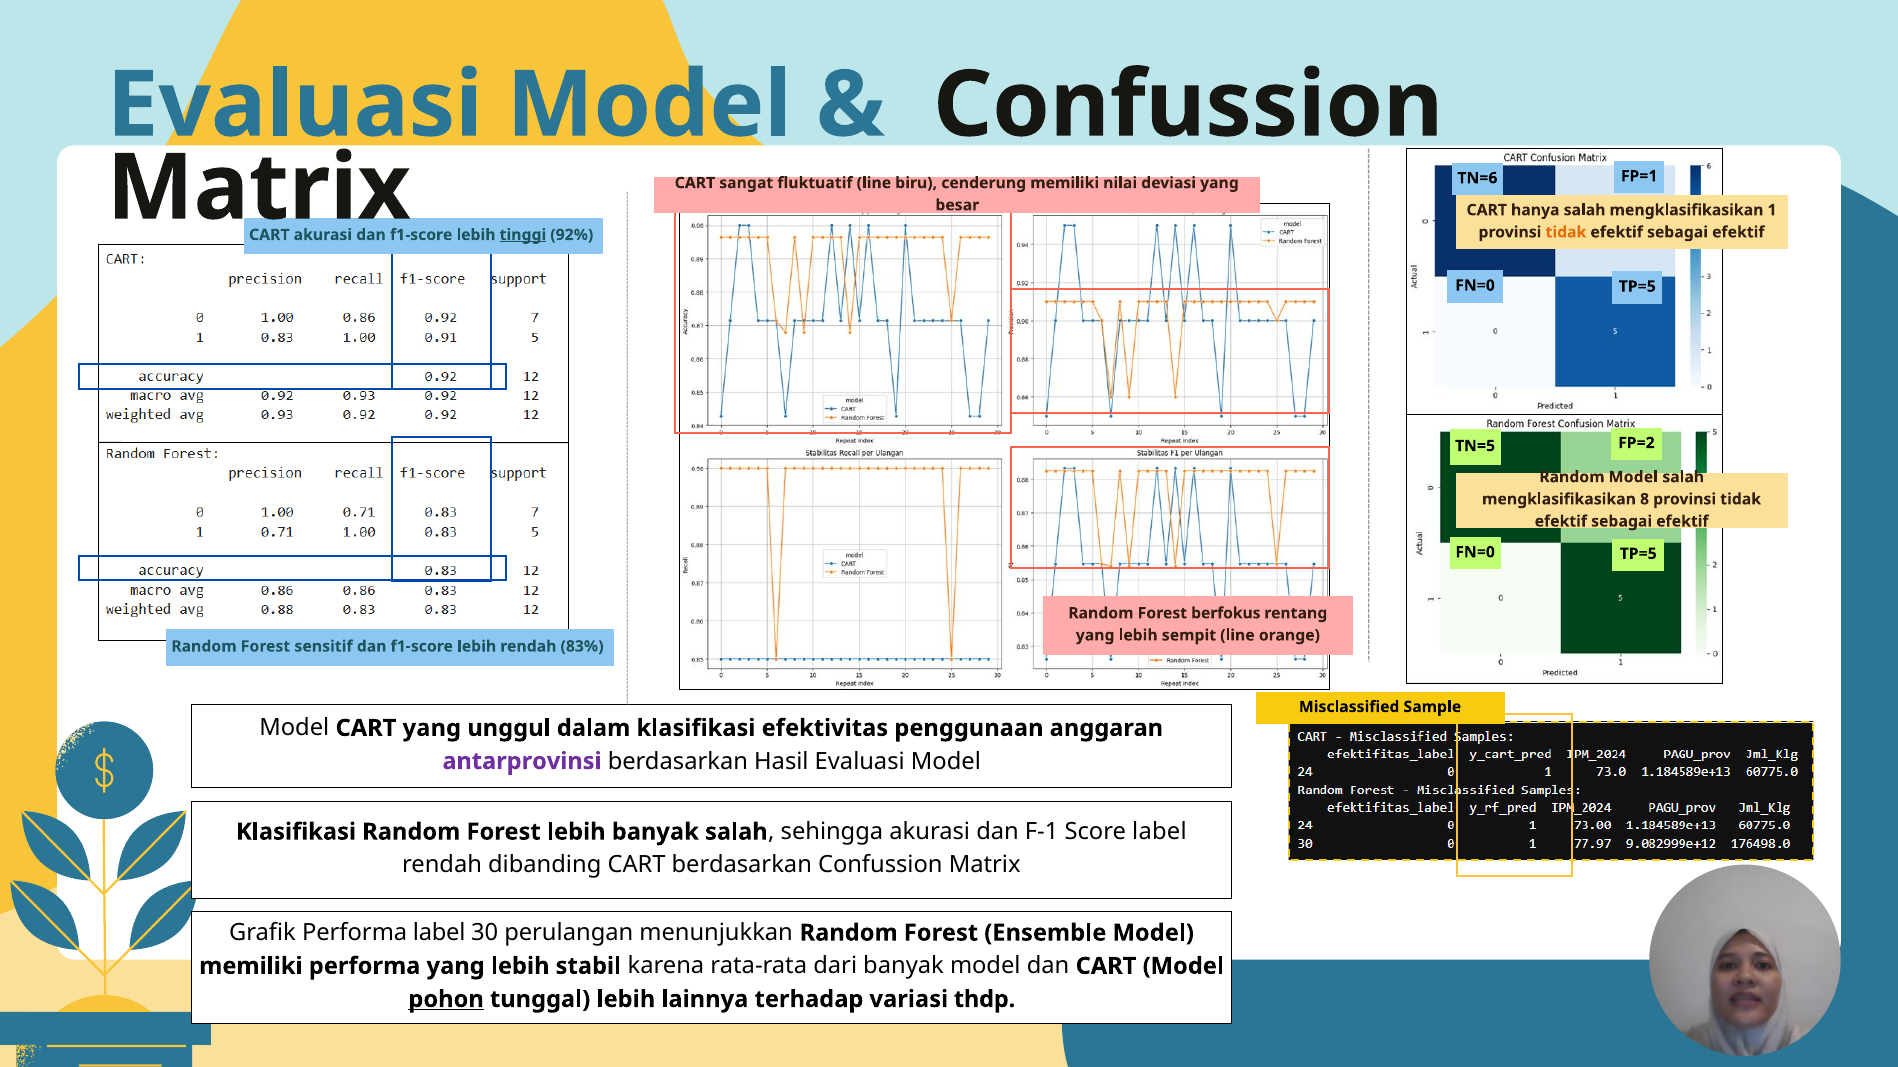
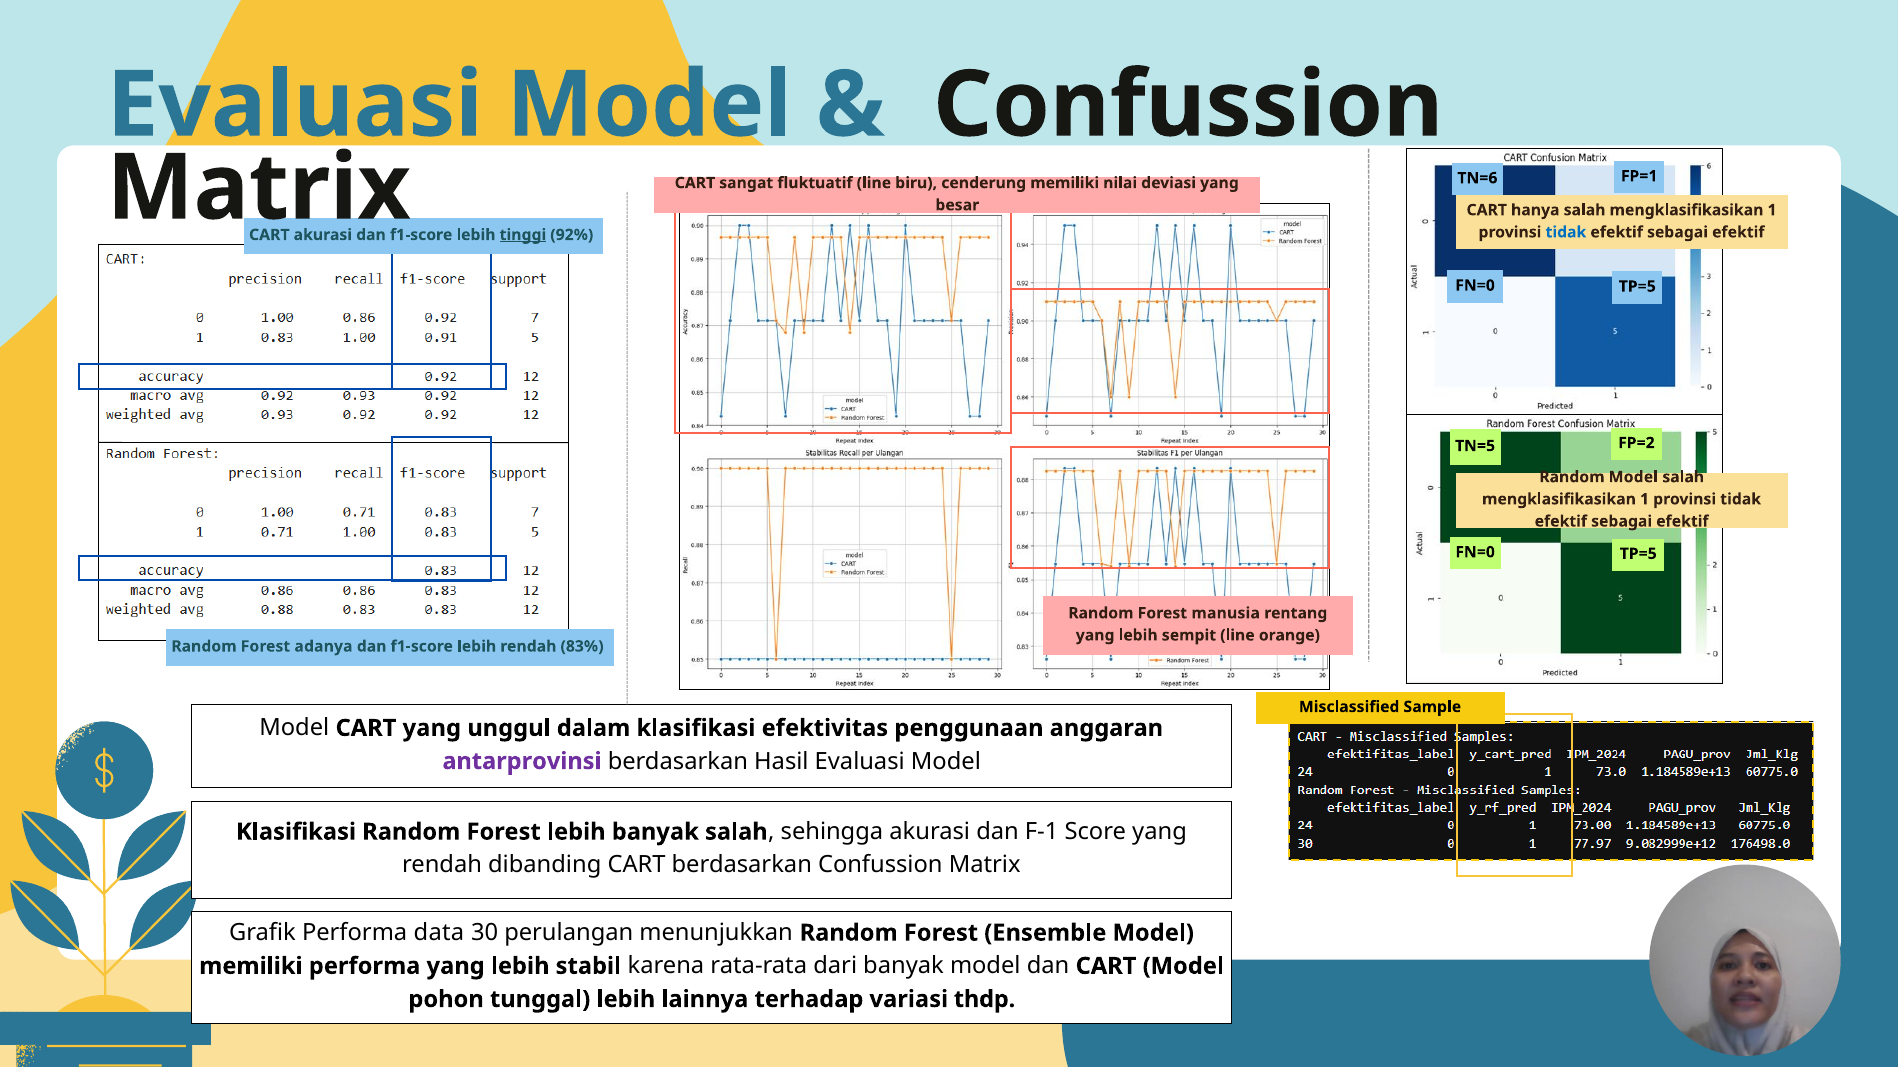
tidak colour: orange -> blue (1566, 232)
8: 8 -> 1 (1645, 499)
berfokus: berfokus -> manusia (1226, 614)
sensitif: sensitif -> adanya (323, 647)
Score label: label -> yang (1160, 832)
Performa label: label -> data (439, 933)
pohon underline: present -> none (446, 1000)
